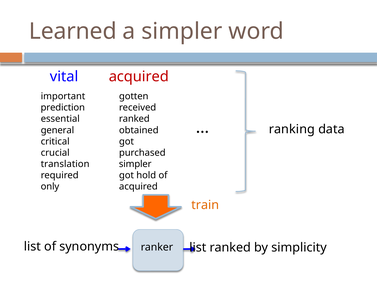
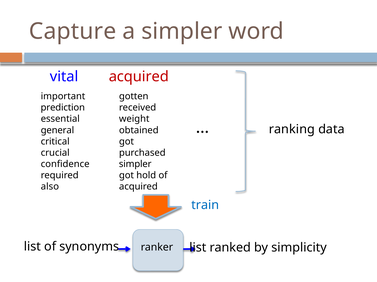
Learned: Learned -> Capture (73, 31)
ranked: ranked -> weight (134, 119)
translation: translation -> confidence (65, 164)
only: only -> also (50, 187)
train colour: orange -> blue (205, 206)
